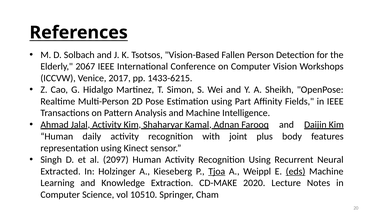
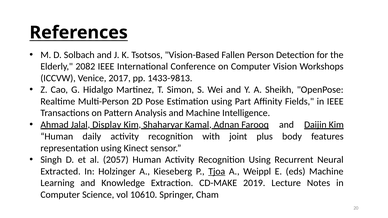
2067: 2067 -> 2082 (85, 67)
1433-6215: 1433-6215 -> 1433-9813 (170, 78)
Jalal Activity: Activity -> Display (107, 125)
2097: 2097 -> 2057 (116, 160)
eds underline: present -> none (296, 172)
2020: 2020 -> 2019 (254, 183)
10510: 10510 -> 10610 (144, 195)
